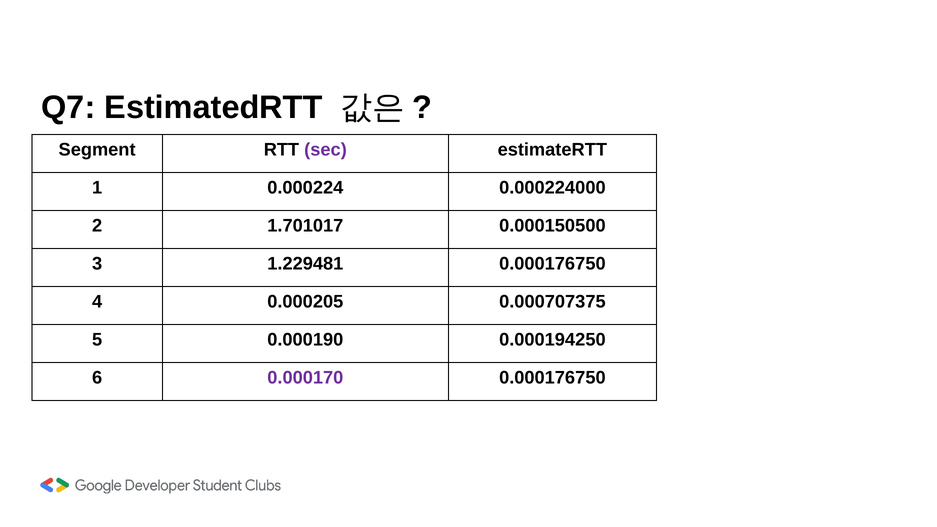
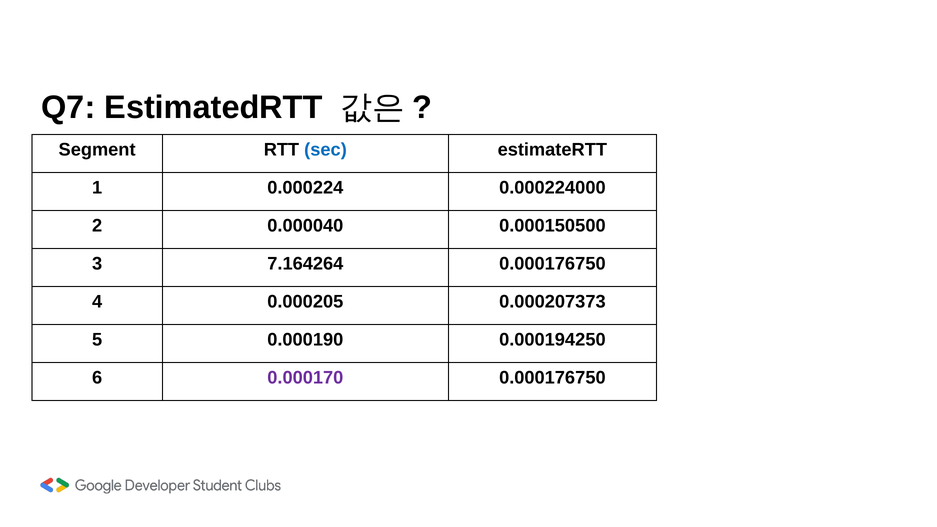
sec colour: purple -> blue (326, 150)
1.701017: 1.701017 -> 0.000040 (305, 226)
1.229481: 1.229481 -> 7.164264 (305, 264)
0.000707375: 0.000707375 -> 0.000207373 (552, 302)
